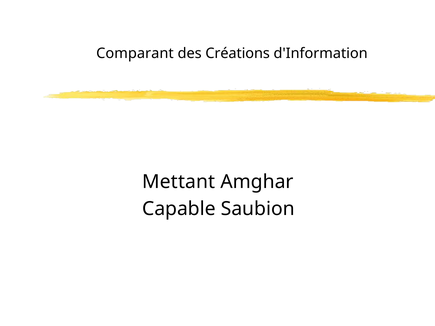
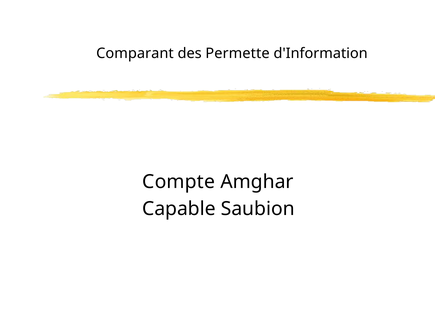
Créations: Créations -> Permette (238, 54)
Mettant: Mettant -> Compte (179, 182)
